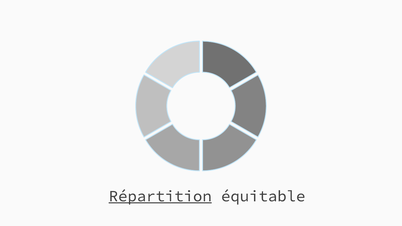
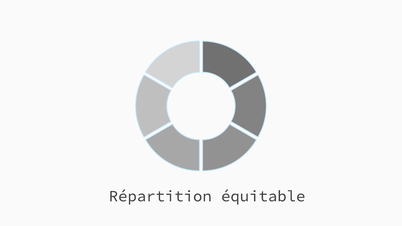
Répartition underline: present -> none (160, 196)
